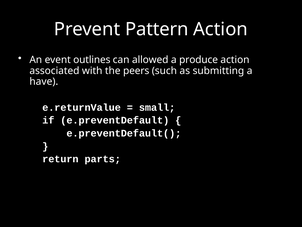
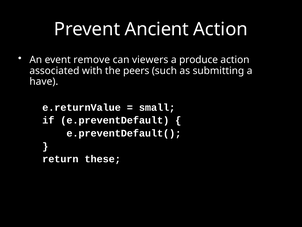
Pattern: Pattern -> Ancient (157, 29)
outlines: outlines -> remove (92, 60)
allowed: allowed -> viewers (150, 60)
parts: parts -> these (103, 159)
